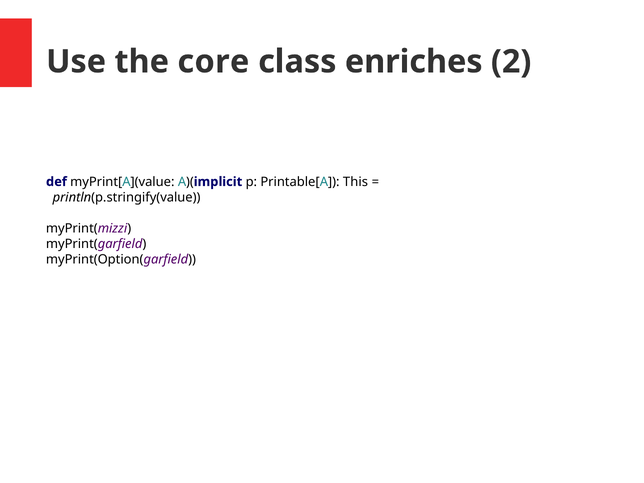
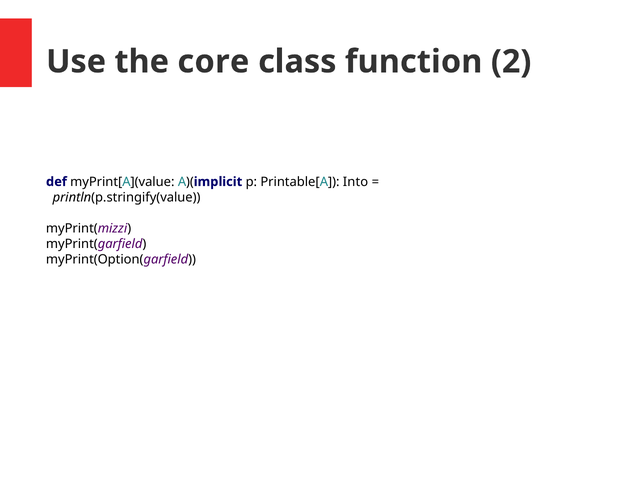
enriches: enriches -> function (414, 62)
This: This -> Into (355, 182)
